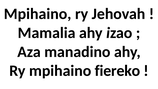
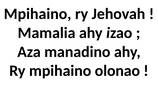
fiereko: fiereko -> olonao (117, 71)
